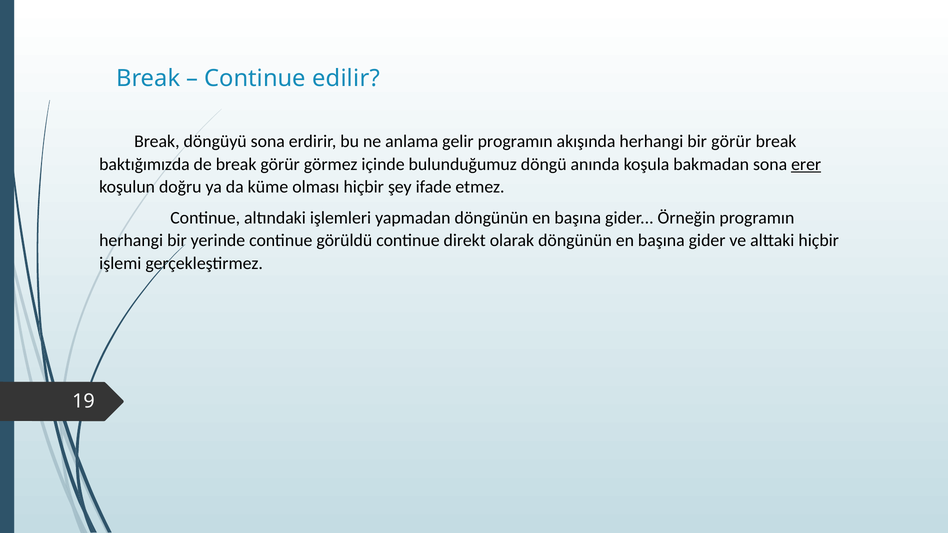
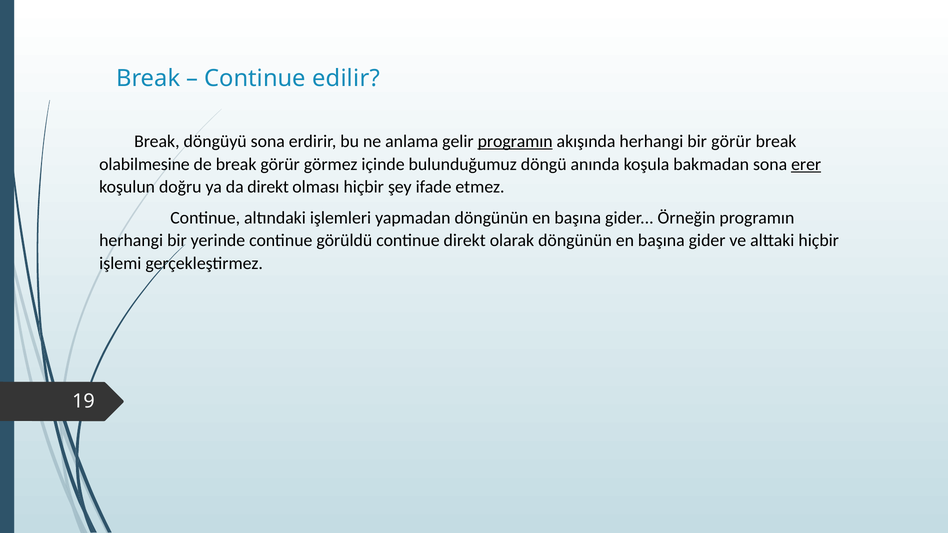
programın underline: none -> present (515, 141)
baktığımızda: baktığımızda -> olabilmesine (144, 164)
da küme: küme -> direkt (268, 187)
